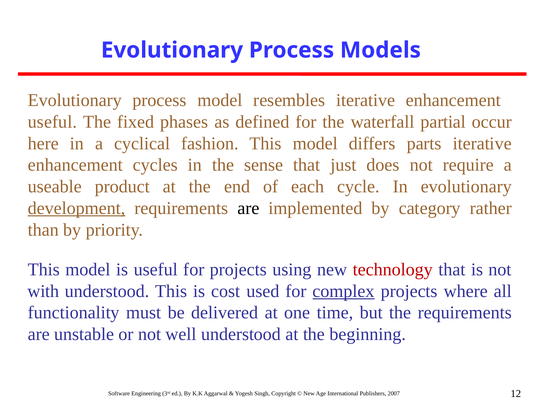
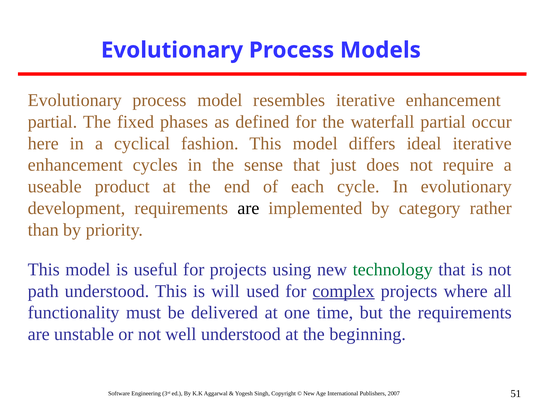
useful: useful -> partial (53, 122)
parts: parts -> ideal (424, 143)
development underline: present -> none (77, 208)
technology colour: red -> green (393, 270)
with: with -> path (43, 291)
cost: cost -> will (226, 291)
12: 12 -> 51 (516, 394)
